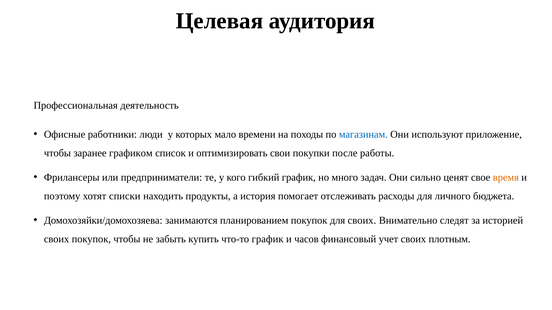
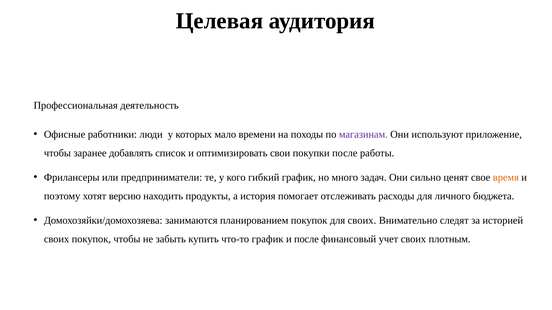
магазинам colour: blue -> purple (363, 135)
графиком: графиком -> добавлять (131, 153)
списки: списки -> версию (125, 196)
и часов: часов -> после (306, 239)
